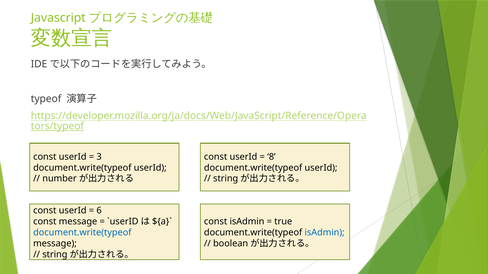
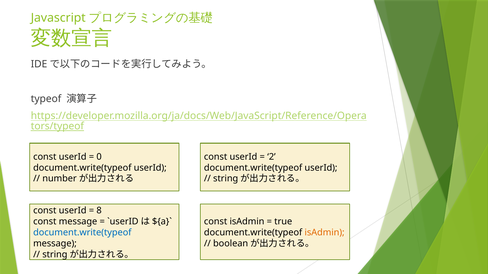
3: 3 -> 0 (99, 157)
8: 8 -> 2 (271, 157)
6: 6 -> 8 (99, 211)
isAdmin colour: blue -> orange (325, 233)
